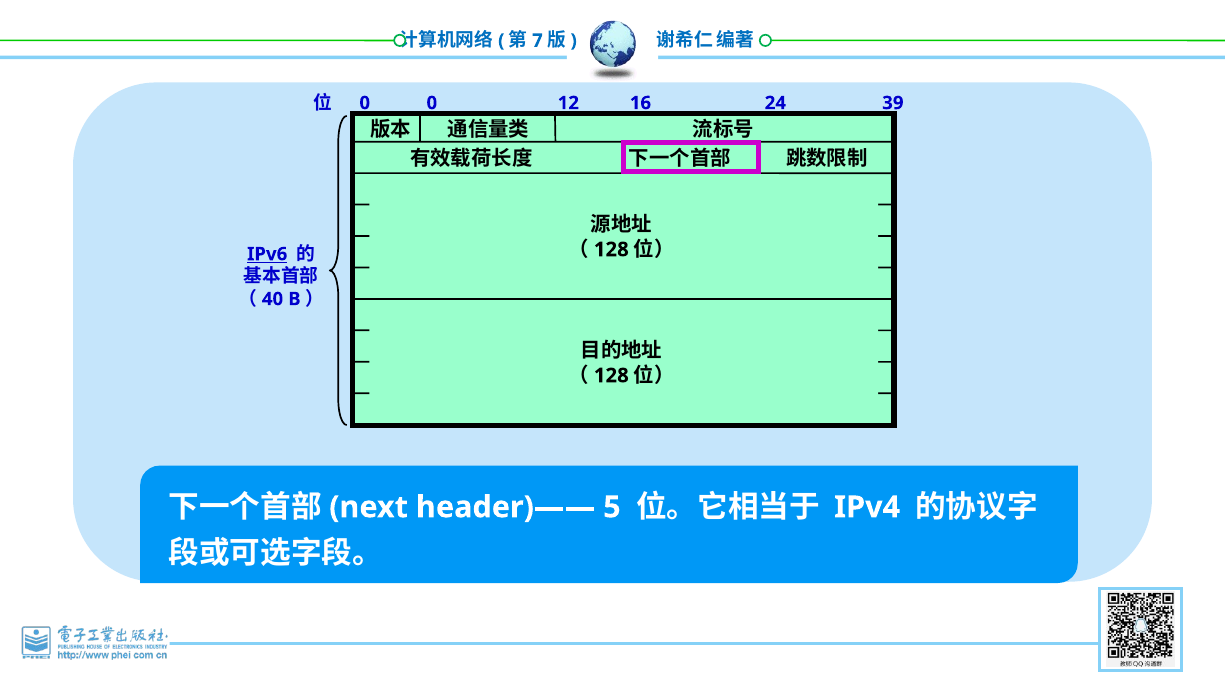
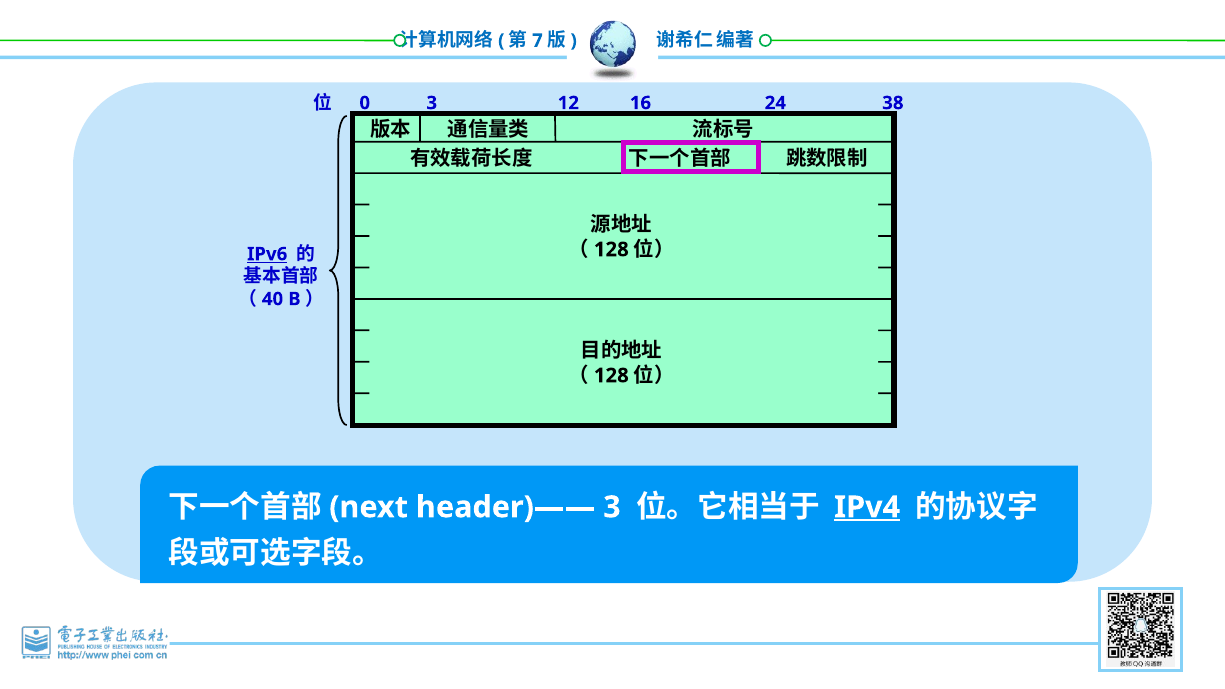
0 0: 0 -> 3 (432, 103)
39: 39 -> 38 (893, 103)
header)—— 5: 5 -> 3 (612, 507)
IPv4 underline: none -> present (867, 507)
